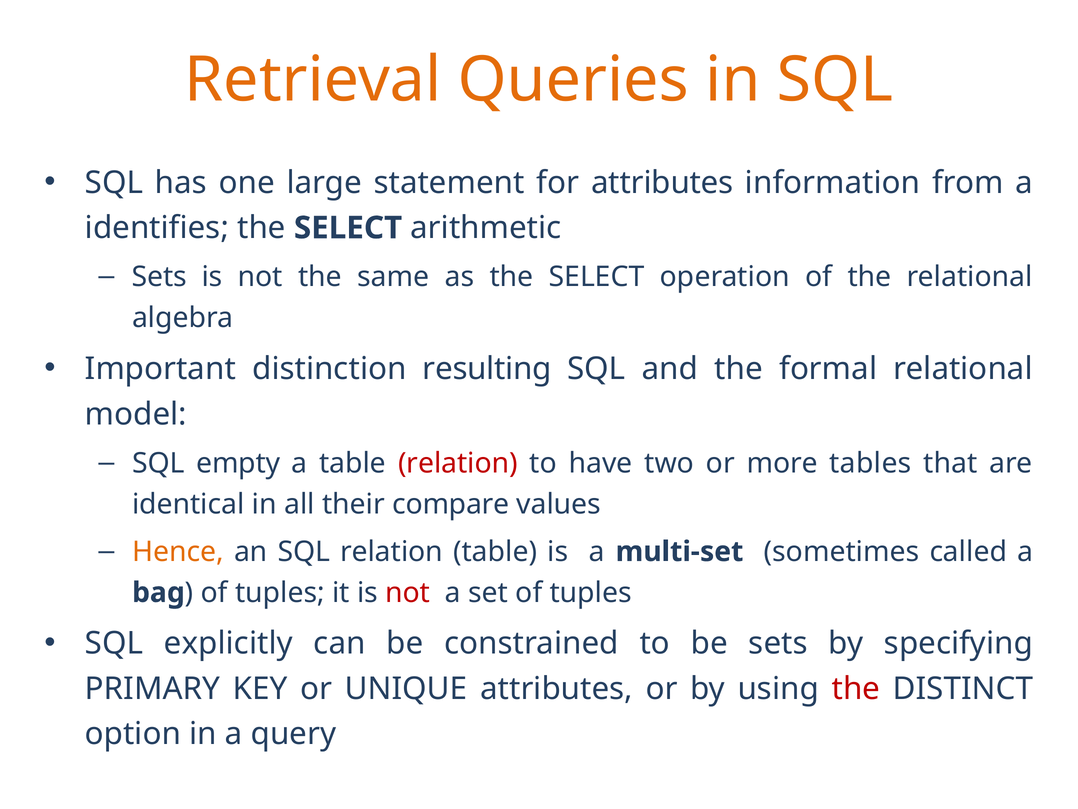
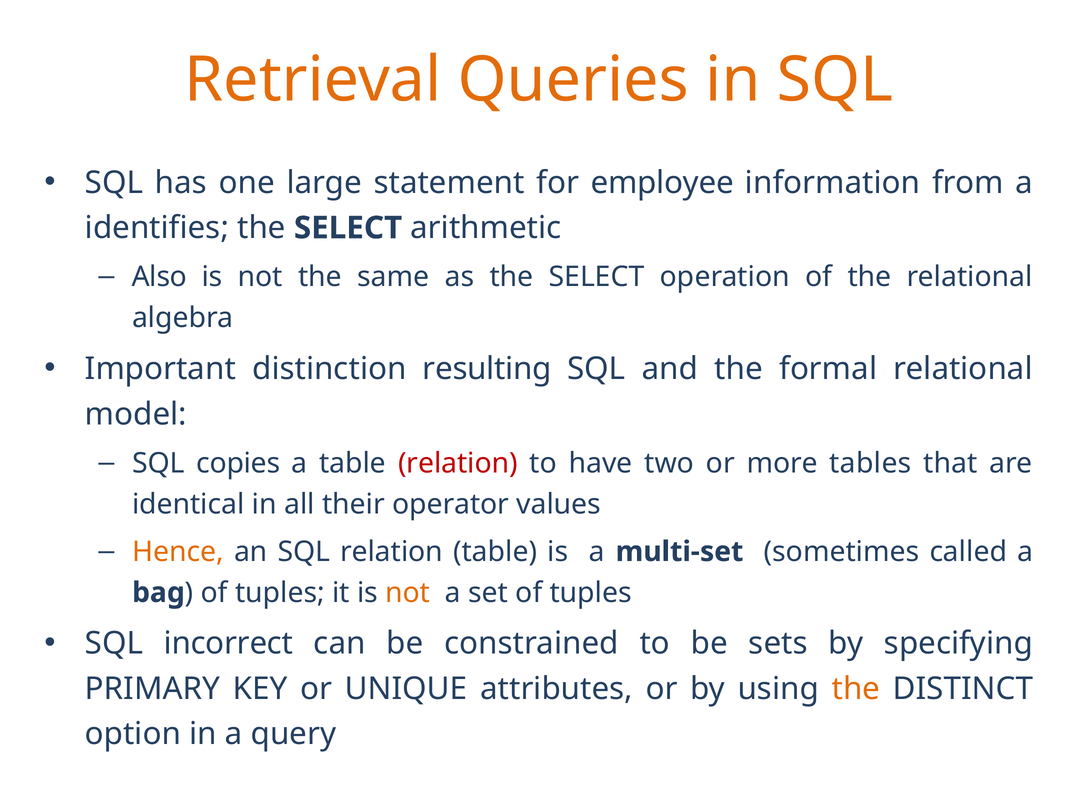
for attributes: attributes -> employee (662, 183)
Sets: Sets -> Also (159, 277)
empty: empty -> copies (238, 463)
compare: compare -> operator (451, 504)
not colour: red -> orange (408, 592)
explicitly: explicitly -> incorrect (228, 643)
the colour: red -> orange (856, 688)
